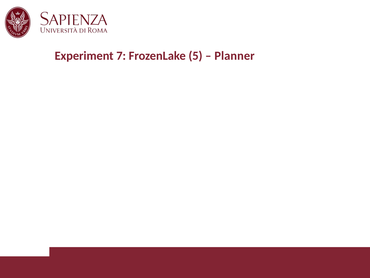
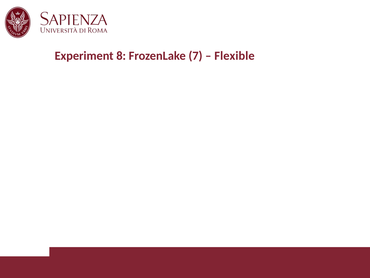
7: 7 -> 8 (121, 56)
5: 5 -> 7 (195, 56)
Planner: Planner -> Flexible (234, 56)
